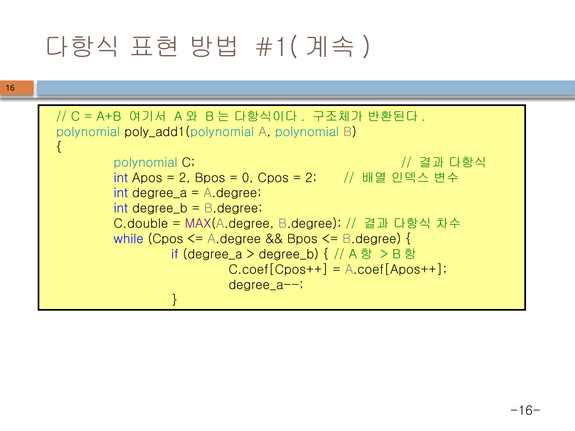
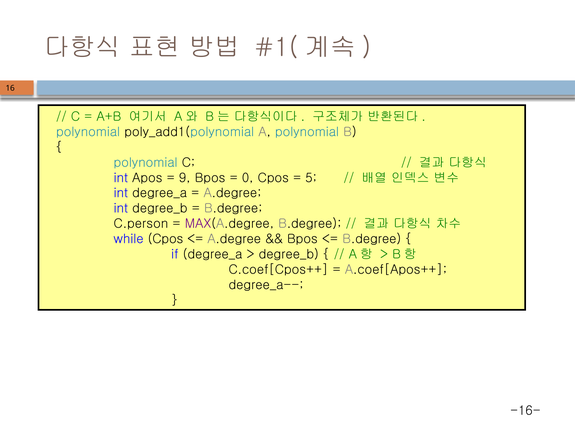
2: 2 -> 9 (185, 178)
2: 2 -> 5 (311, 178)
C.double: C.double -> C.person (141, 224)
